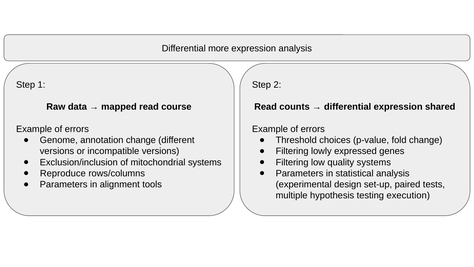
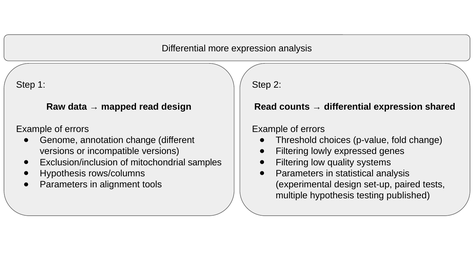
read course: course -> design (176, 107)
mitochondrial systems: systems -> samples (205, 162)
Reproduce: Reproduce -> Hypothesis (63, 173)
execution: execution -> published (408, 195)
